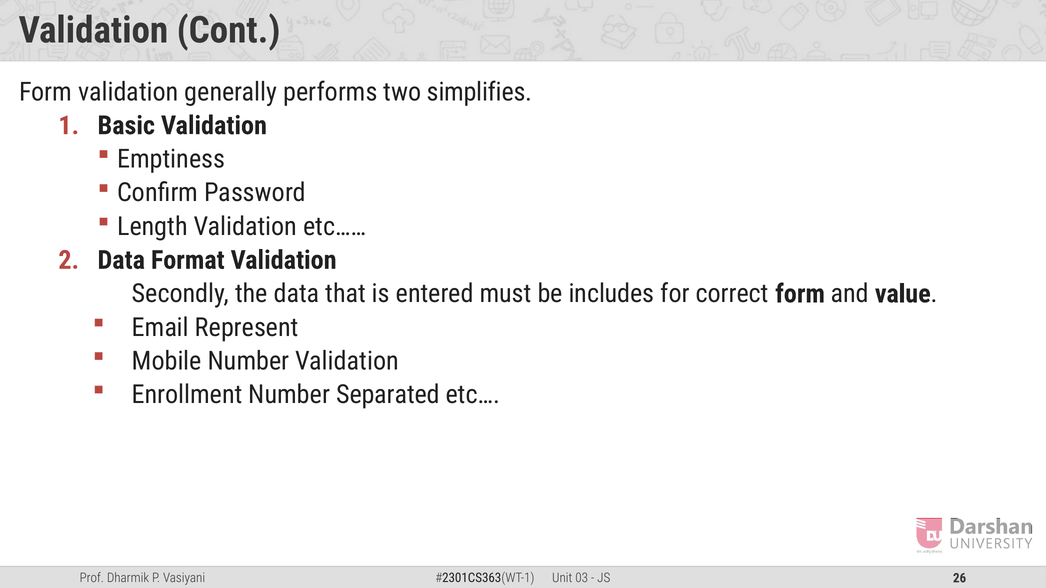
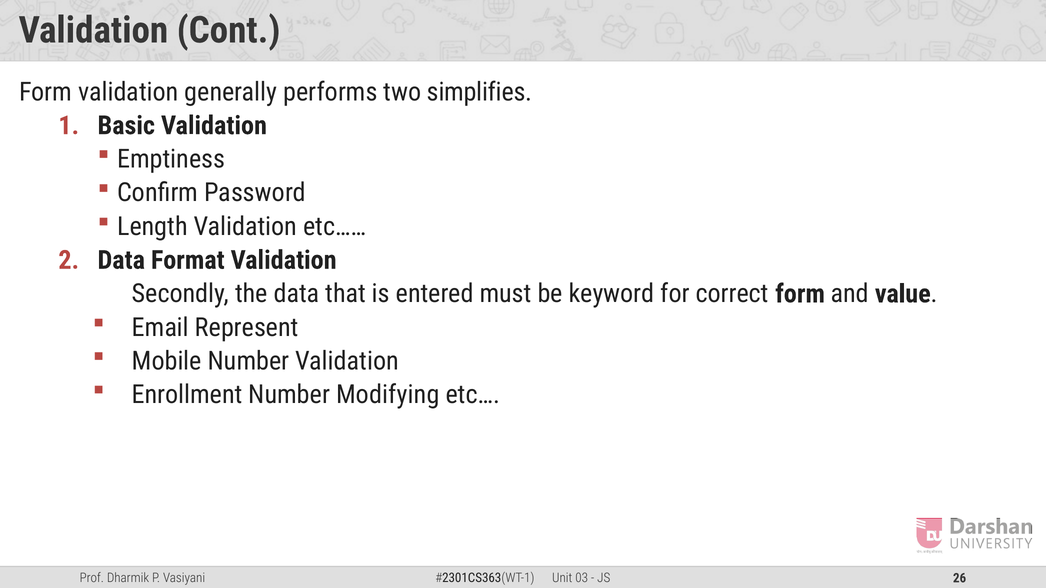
includes: includes -> keyword (611, 294)
Separated: Separated -> Modifying (388, 395)
